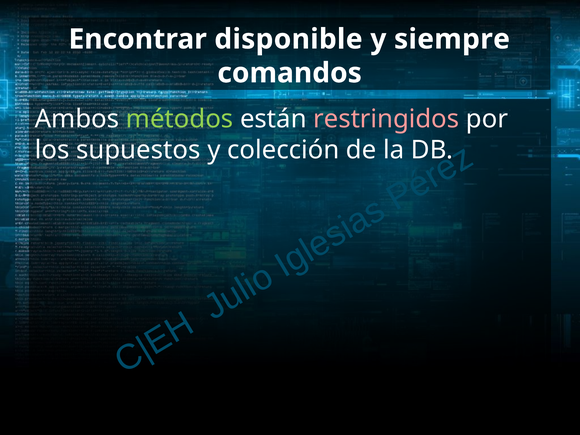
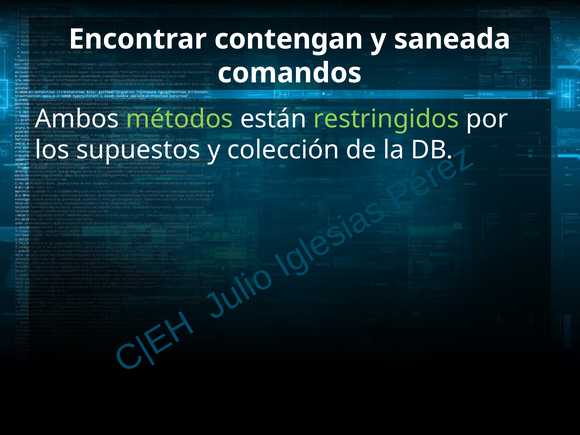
disponible: disponible -> contengan (289, 39)
siempre: siempre -> saneada (452, 39)
restringidos colour: pink -> light green (386, 119)
